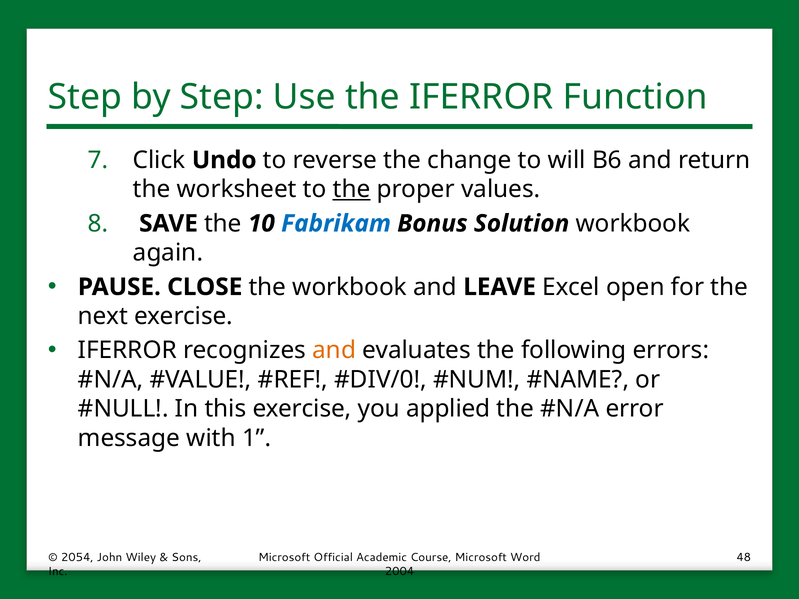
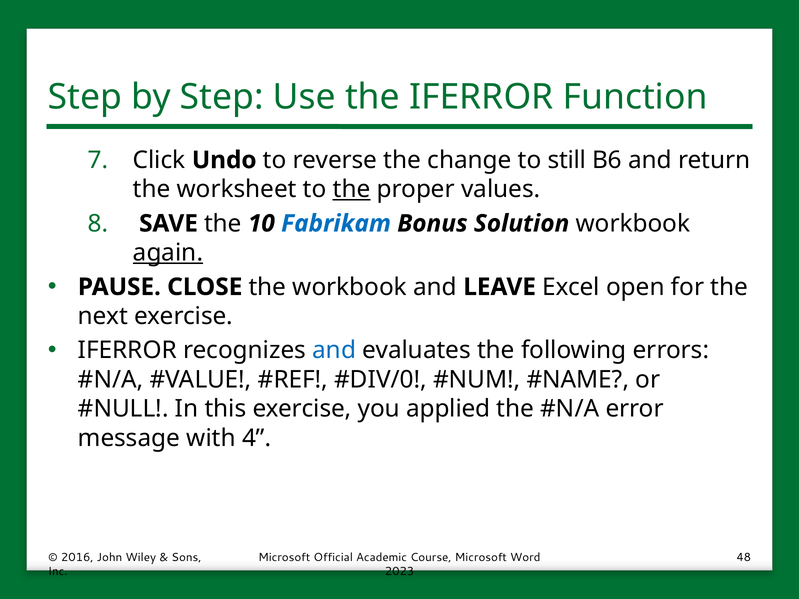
will: will -> still (567, 160)
again underline: none -> present (168, 253)
and colour: orange -> blue (334, 351)
1: 1 -> 4 (257, 438)
2054: 2054 -> 2016 (77, 558)
2004: 2004 -> 2023 (400, 571)
